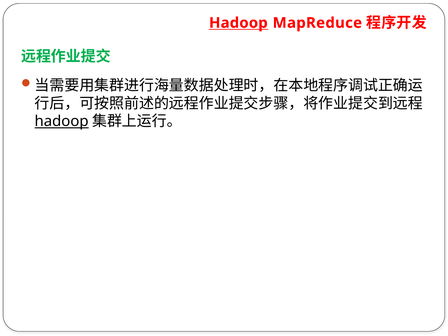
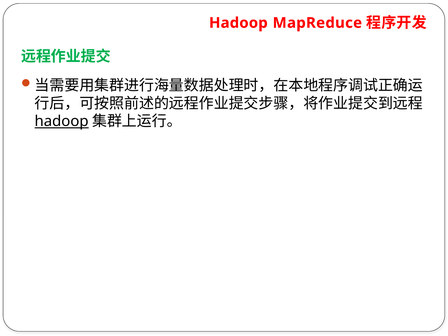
Hadoop underline: present -> none (238, 23)
